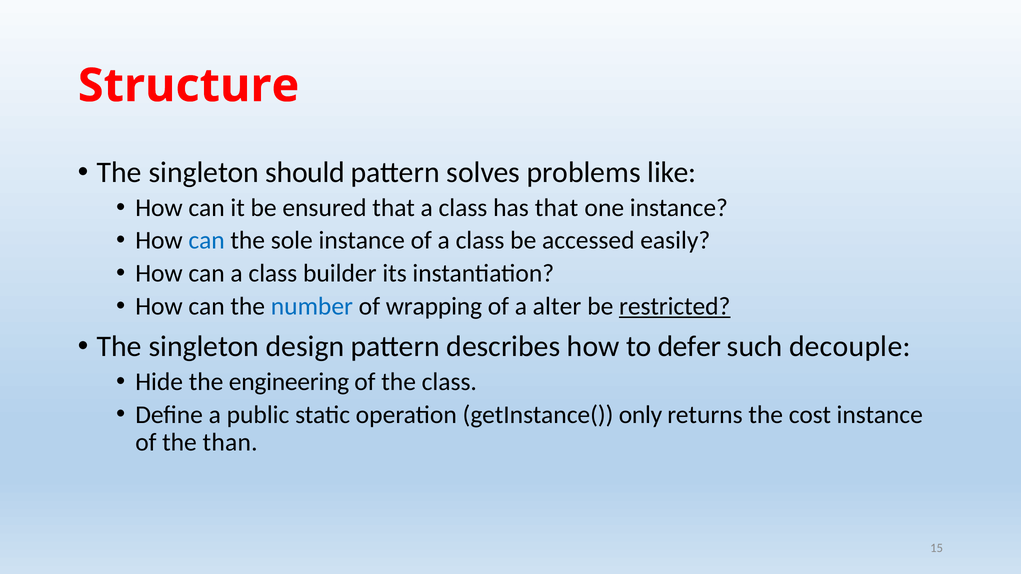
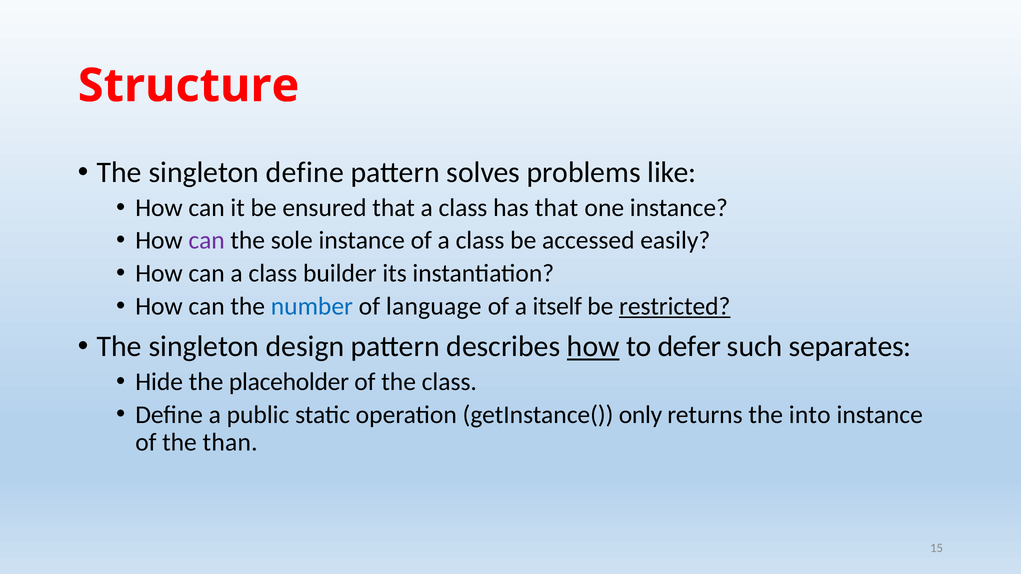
singleton should: should -> define (305, 173)
can colour: blue -> purple (207, 241)
wrapping: wrapping -> language (434, 306)
alter: alter -> itself (557, 306)
how underline: none -> present (593, 347)
decouple: decouple -> separates (850, 347)
engineering: engineering -> placeholder (289, 382)
cost: cost -> into (810, 415)
